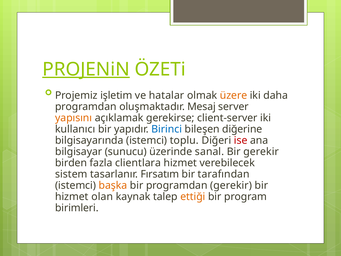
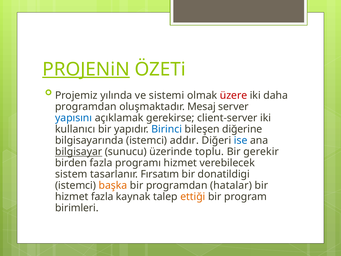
işletim: işletim -> yılında (116, 95)
hatalar: hatalar -> sistemi (167, 95)
üzere colour: orange -> red (234, 95)
yapısını colour: orange -> blue (74, 118)
toplu: toplu -> addır (184, 140)
ise colour: red -> blue (241, 140)
bilgisayar underline: none -> present (79, 152)
sanal: sanal -> toplu (210, 152)
clientlara: clientlara -> programı (138, 163)
tarafından: tarafından -> donatildigi (224, 174)
programdan gerekir: gerekir -> hatalar (231, 185)
hizmet olan: olan -> fazla (102, 197)
